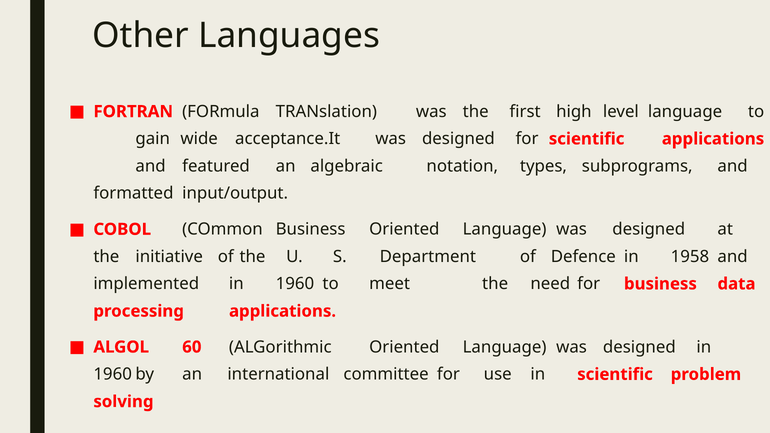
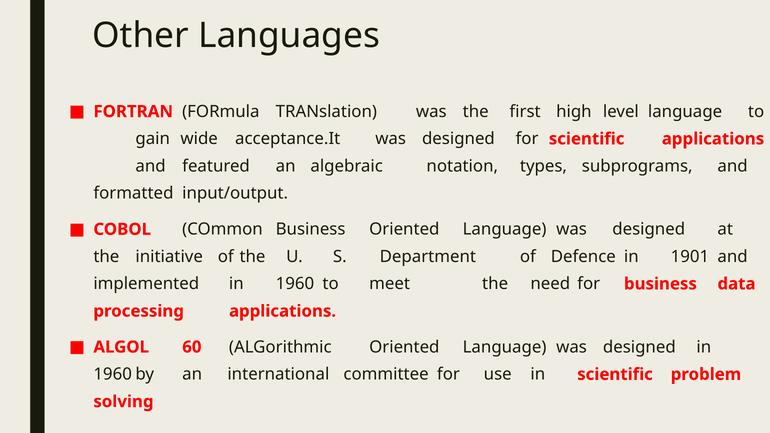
1958: 1958 -> 1901 (690, 257)
